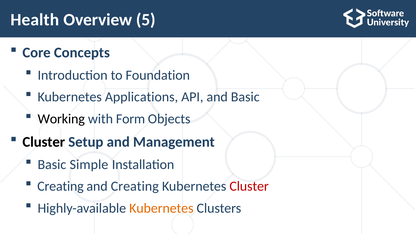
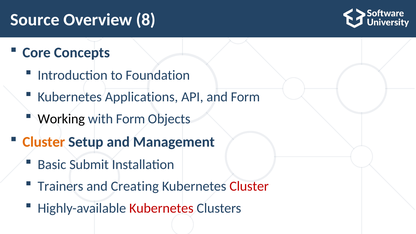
Health: Health -> Source (35, 20)
5: 5 -> 8 (146, 20)
and Basic: Basic -> Form (245, 97)
Cluster colour: black -> orange (44, 142)
Simple: Simple -> Submit (89, 164)
Creating: Creating -> Trainers (60, 186)
Kubernetes colour: orange -> red (161, 208)
